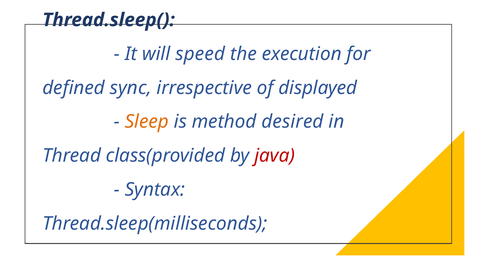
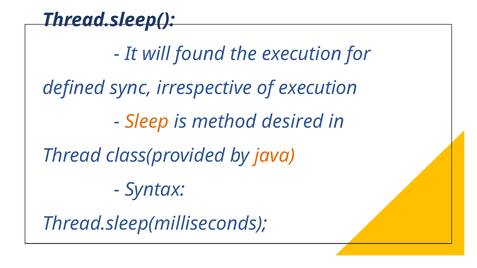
speed: speed -> found (200, 54)
of displayed: displayed -> execution (318, 88)
java colour: red -> orange (275, 156)
